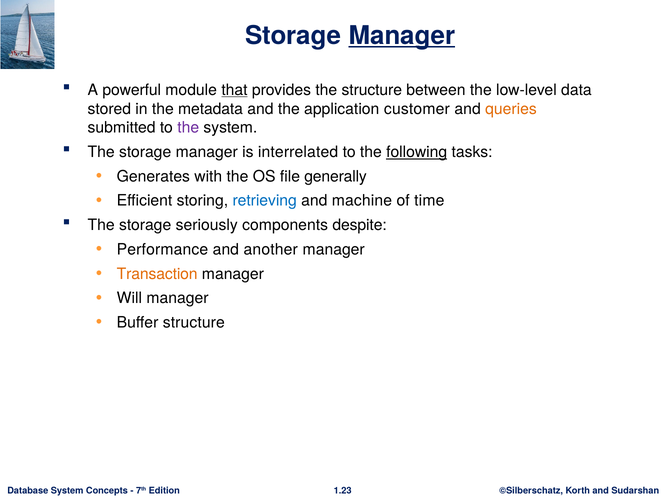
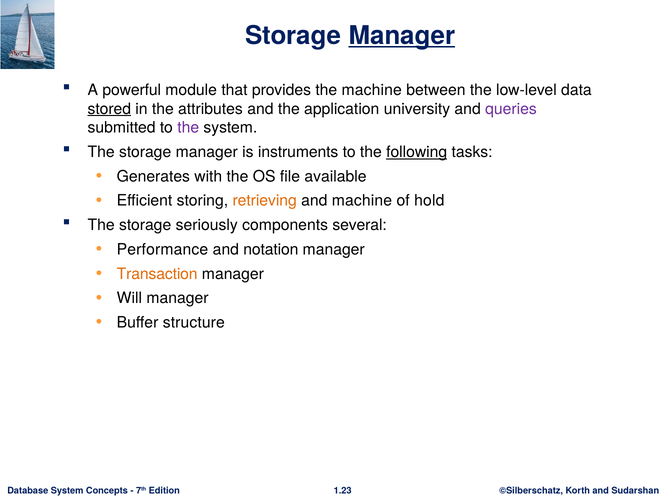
that underline: present -> none (234, 90)
the structure: structure -> machine (372, 90)
stored underline: none -> present (109, 109)
metadata: metadata -> attributes (210, 109)
customer: customer -> university (417, 109)
queries colour: orange -> purple (511, 109)
interrelated: interrelated -> instruments (298, 152)
generally: generally -> available (335, 177)
retrieving colour: blue -> orange (265, 201)
time: time -> hold (429, 201)
despite: despite -> several (360, 225)
another: another -> notation (271, 250)
